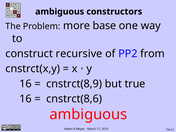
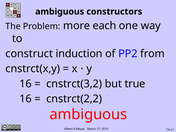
base: base -> each (104, 26)
recursive: recursive -> induction (79, 54)
cnstrct(8,9: cnstrct(8,9 -> cnstrct(3,2 (74, 84)
cnstrct(8,6: cnstrct(8,6 -> cnstrct(2,2 (74, 99)
